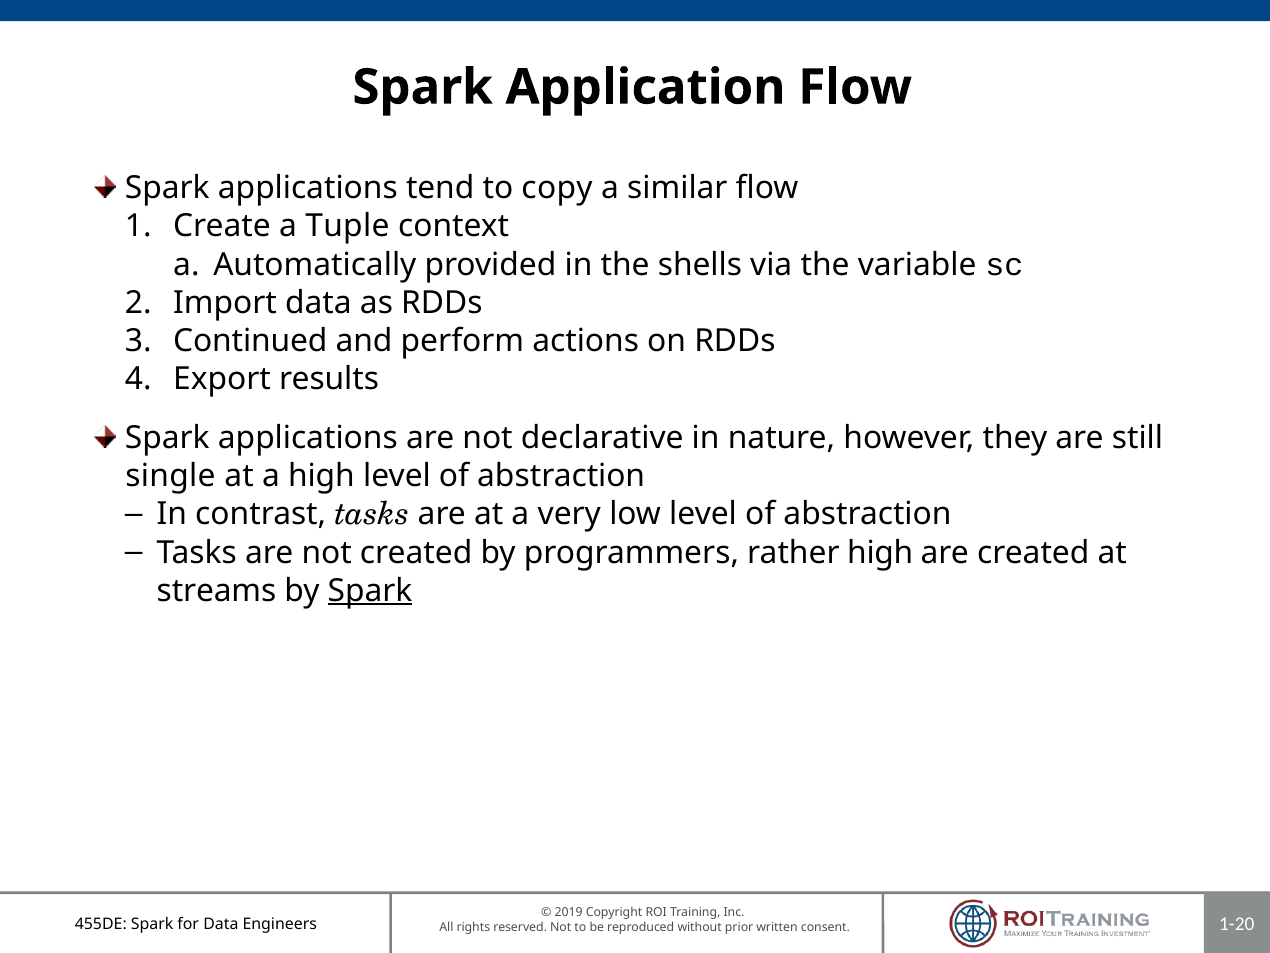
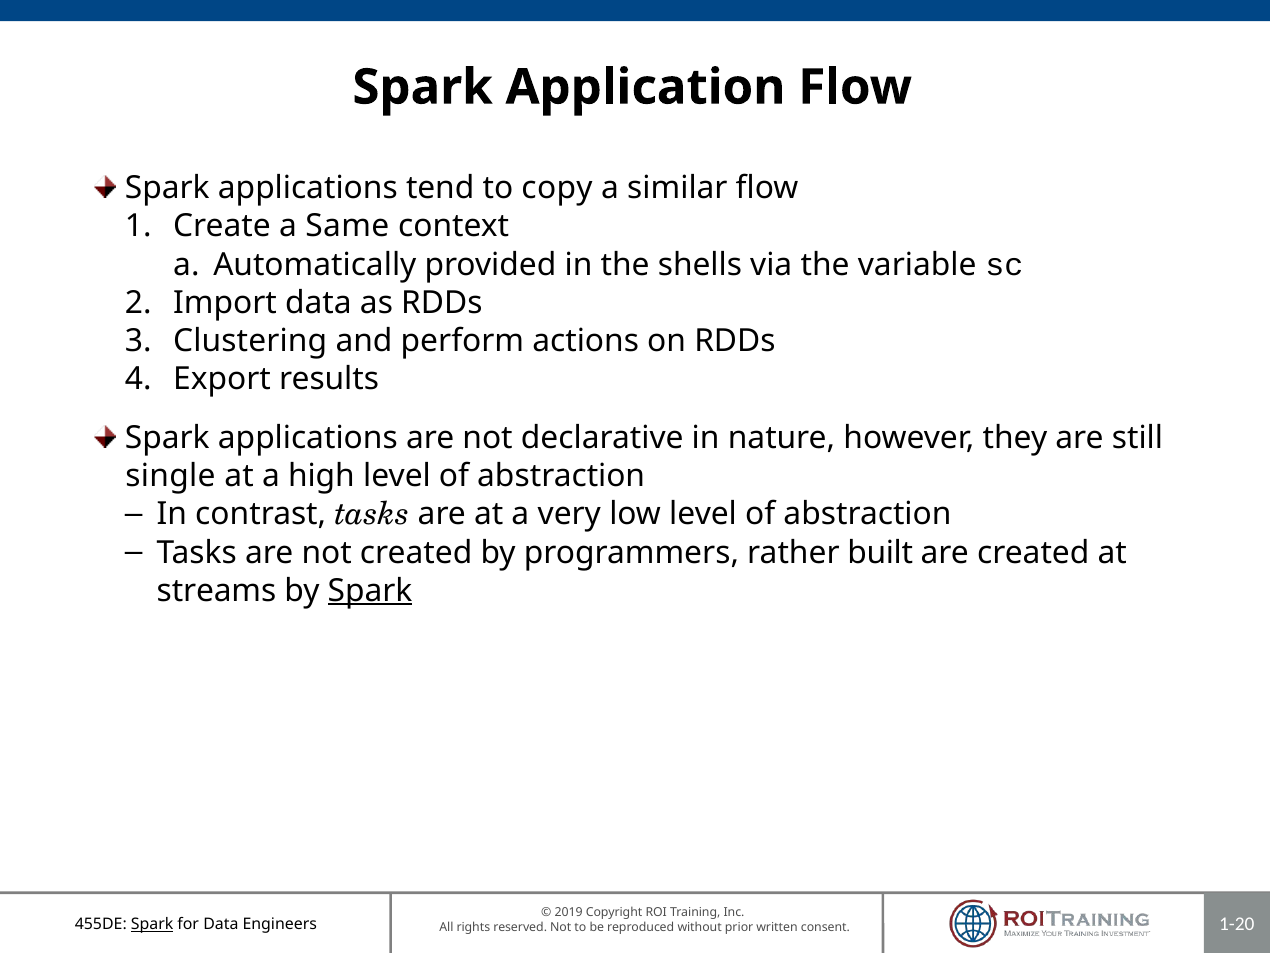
Tuple: Tuple -> Same (347, 226)
Continued: Continued -> Clustering (250, 341)
rather high: high -> built (880, 552)
Spark underline: none -> present (152, 924)
